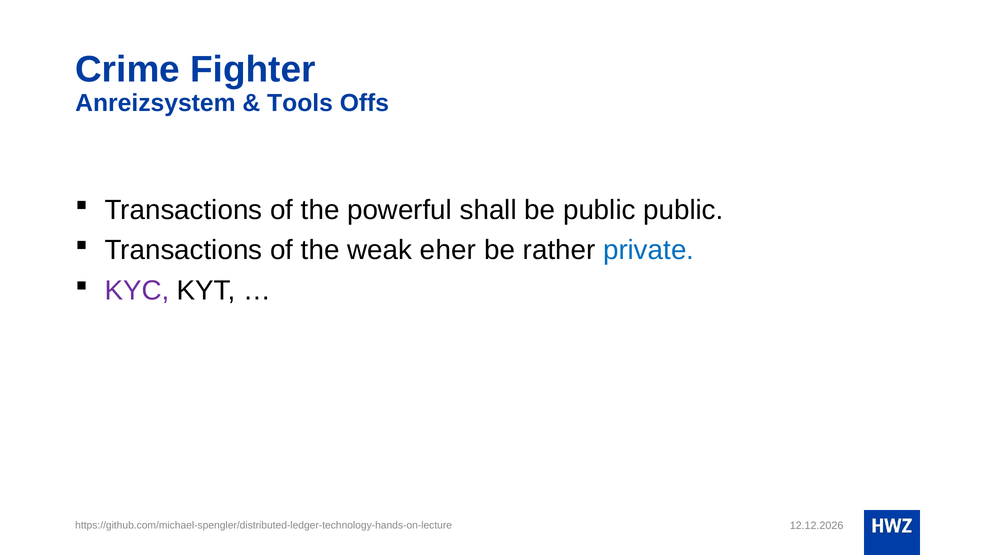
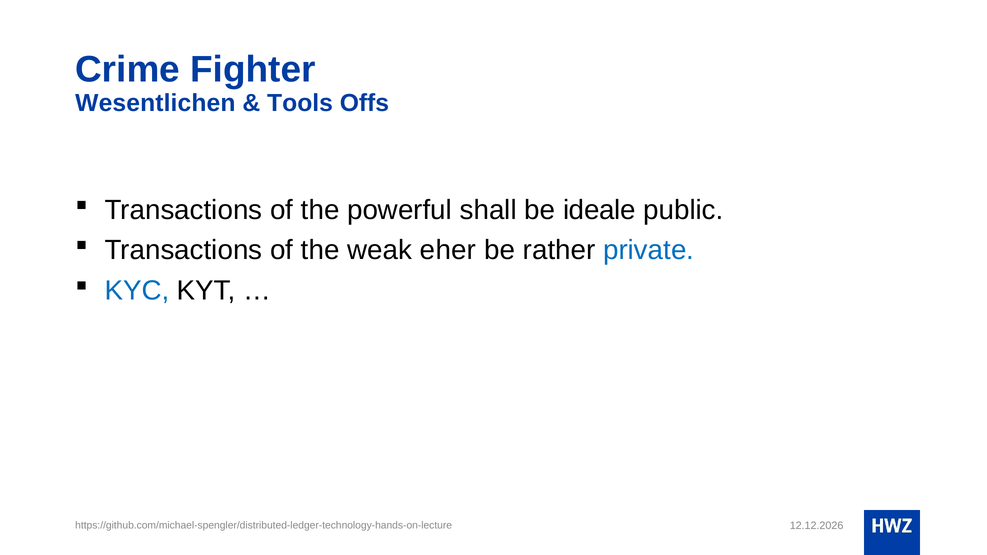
Anreizsystem: Anreizsystem -> Wesentlichen (155, 103)
be public: public -> ideale (599, 210)
KYC colour: purple -> blue (137, 291)
